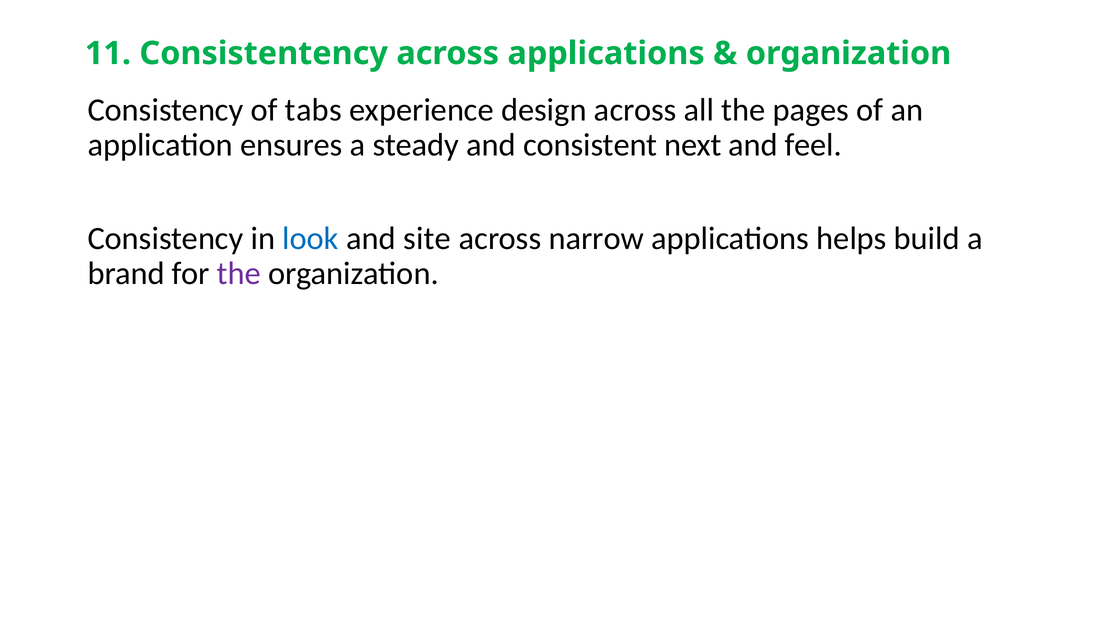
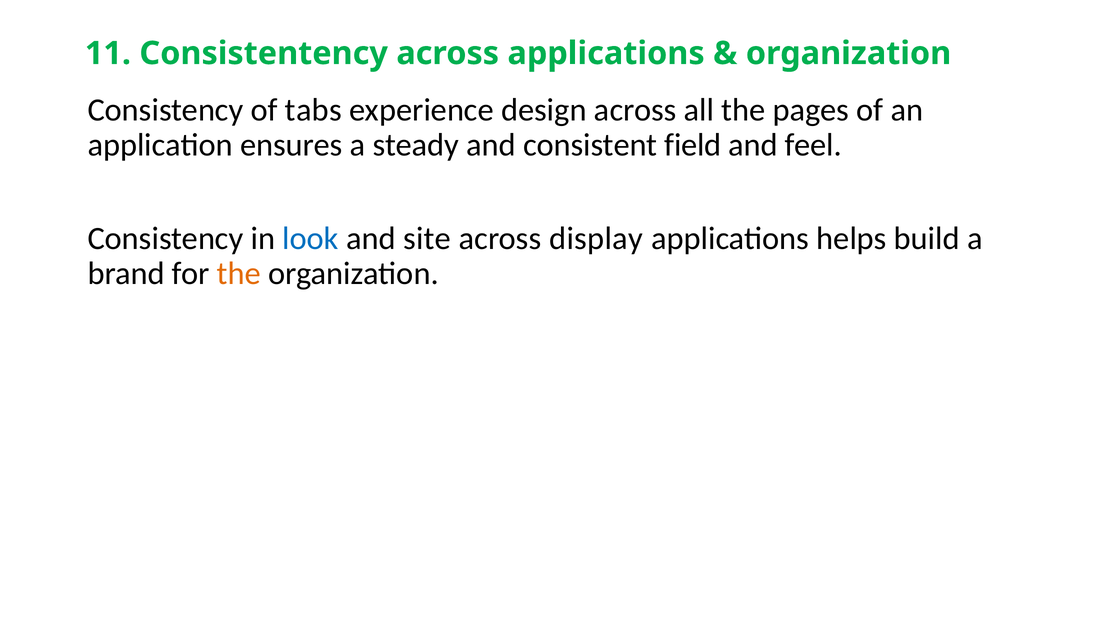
next: next -> field (693, 145)
narrow: narrow -> display (596, 238)
the colour: purple -> orange (239, 273)
